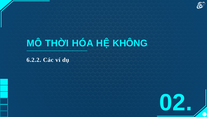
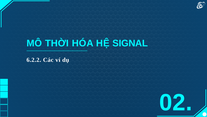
KHÔNG: KHÔNG -> SIGNAL (130, 43)
